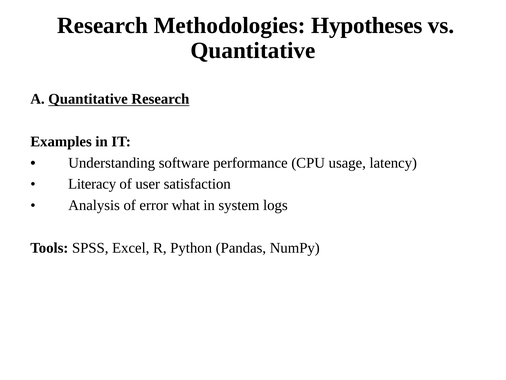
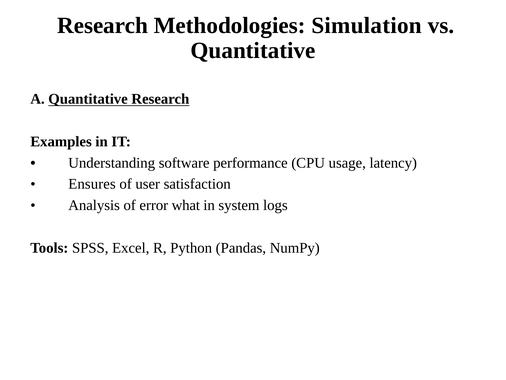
Hypotheses: Hypotheses -> Simulation (367, 25)
Literacy: Literacy -> Ensures (92, 184)
